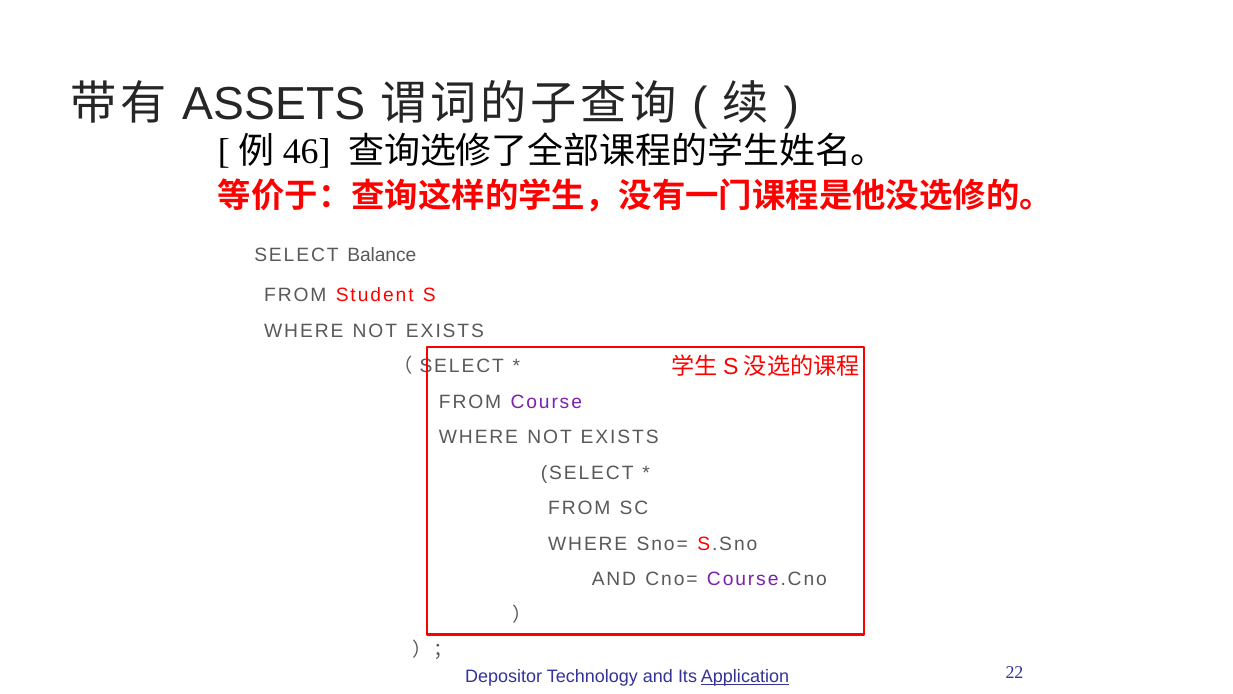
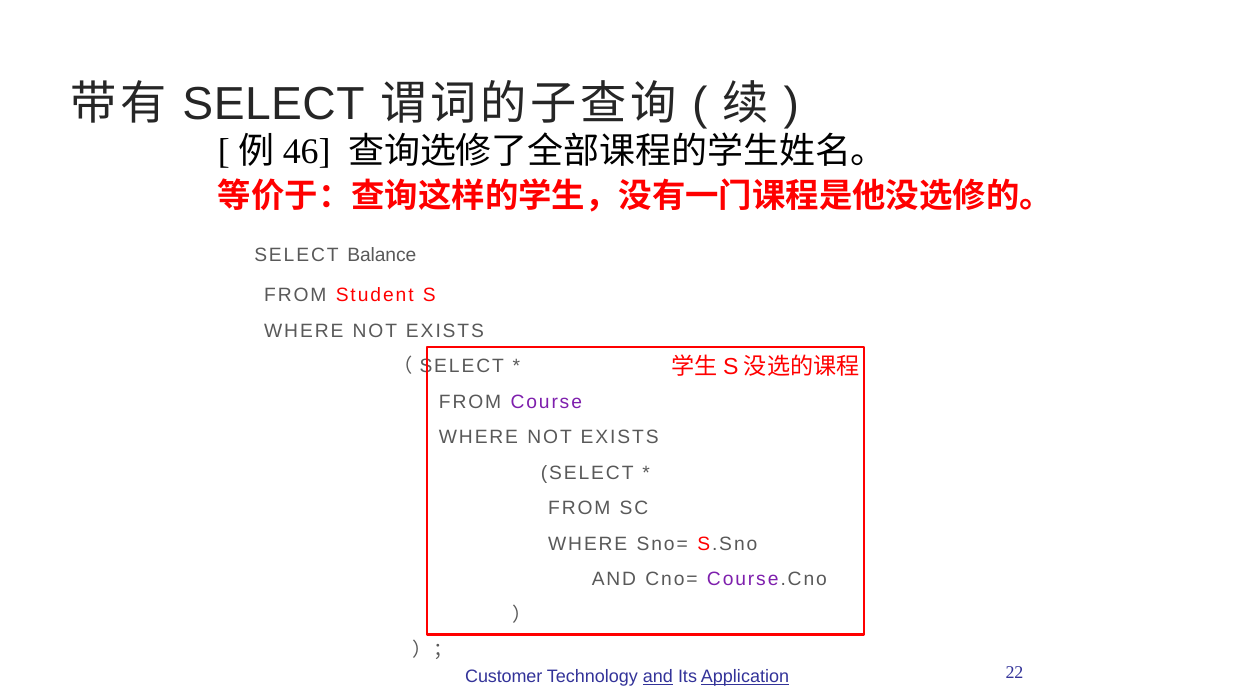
ASSETS: ASSETS -> SELECT (273, 104)
Depositor: Depositor -> Customer (504, 676)
and underline: none -> present (658, 676)
